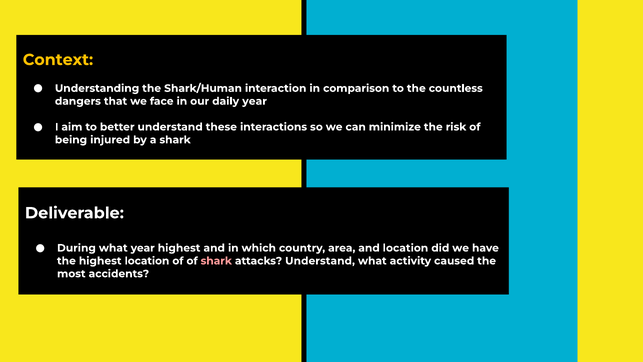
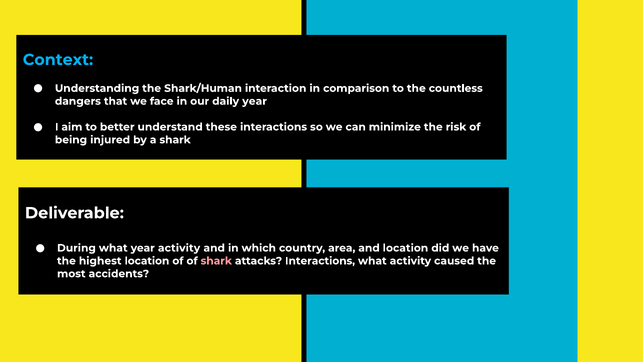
Context colour: yellow -> light blue (58, 60)
year highest: highest -> activity (179, 248)
attacks Understand: Understand -> Interactions (320, 261)
